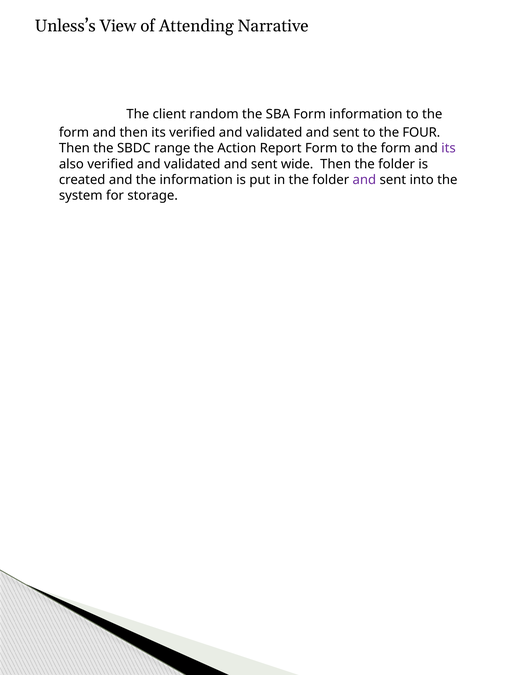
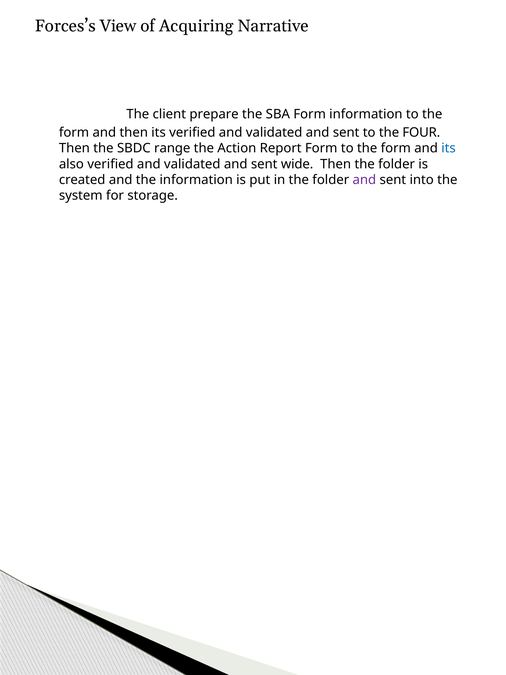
Unless’s: Unless’s -> Forces’s (65, 26)
Attending: Attending -> Acquiring (196, 26)
random: random -> prepare (214, 114)
its colour: purple -> blue (449, 148)
